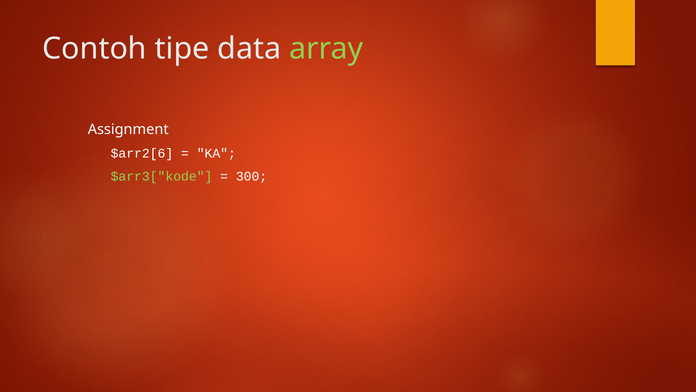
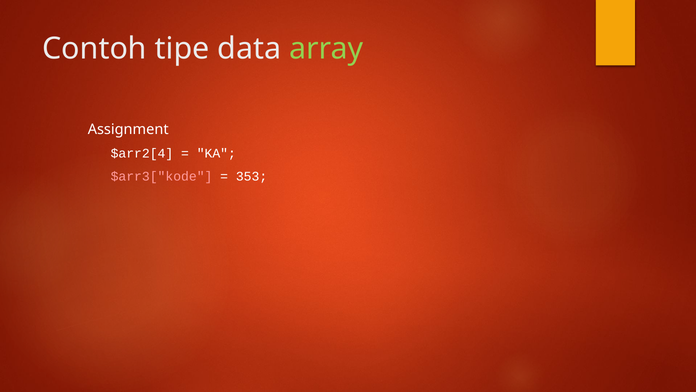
$arr2[6: $arr2[6 -> $arr2[4 (142, 153)
$arr3["kode colour: light green -> pink (162, 176)
300: 300 -> 353 (252, 176)
